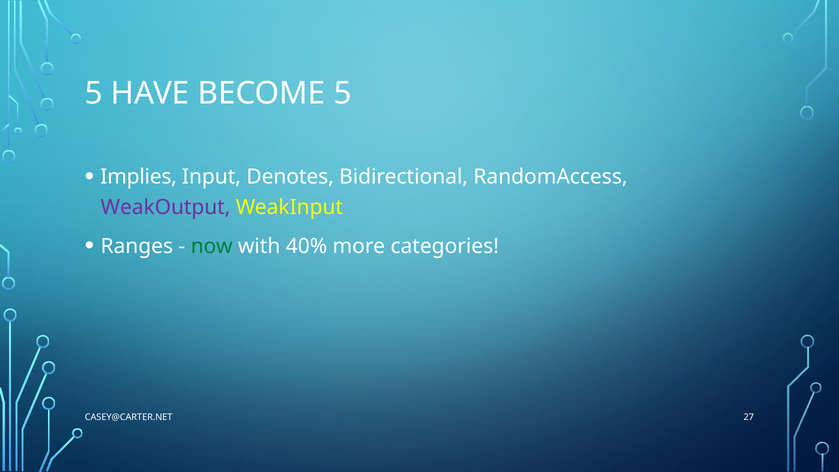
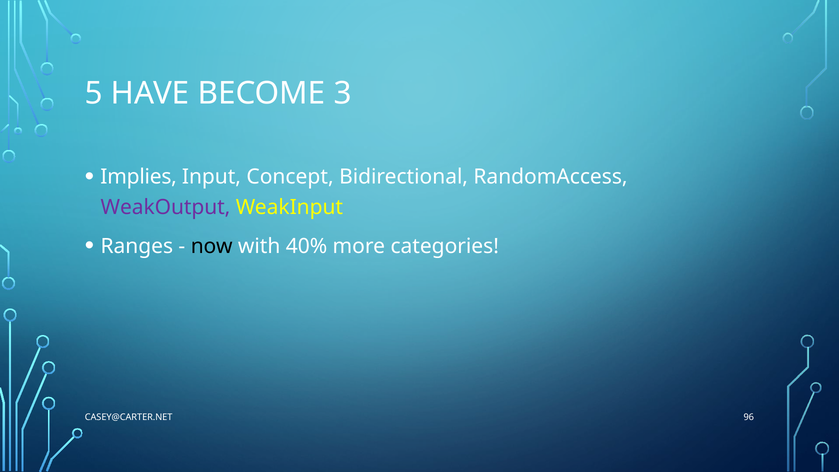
BECOME 5: 5 -> 3 (343, 93)
Denotes: Denotes -> Concept (290, 177)
now colour: green -> black (212, 246)
27: 27 -> 96 (749, 417)
